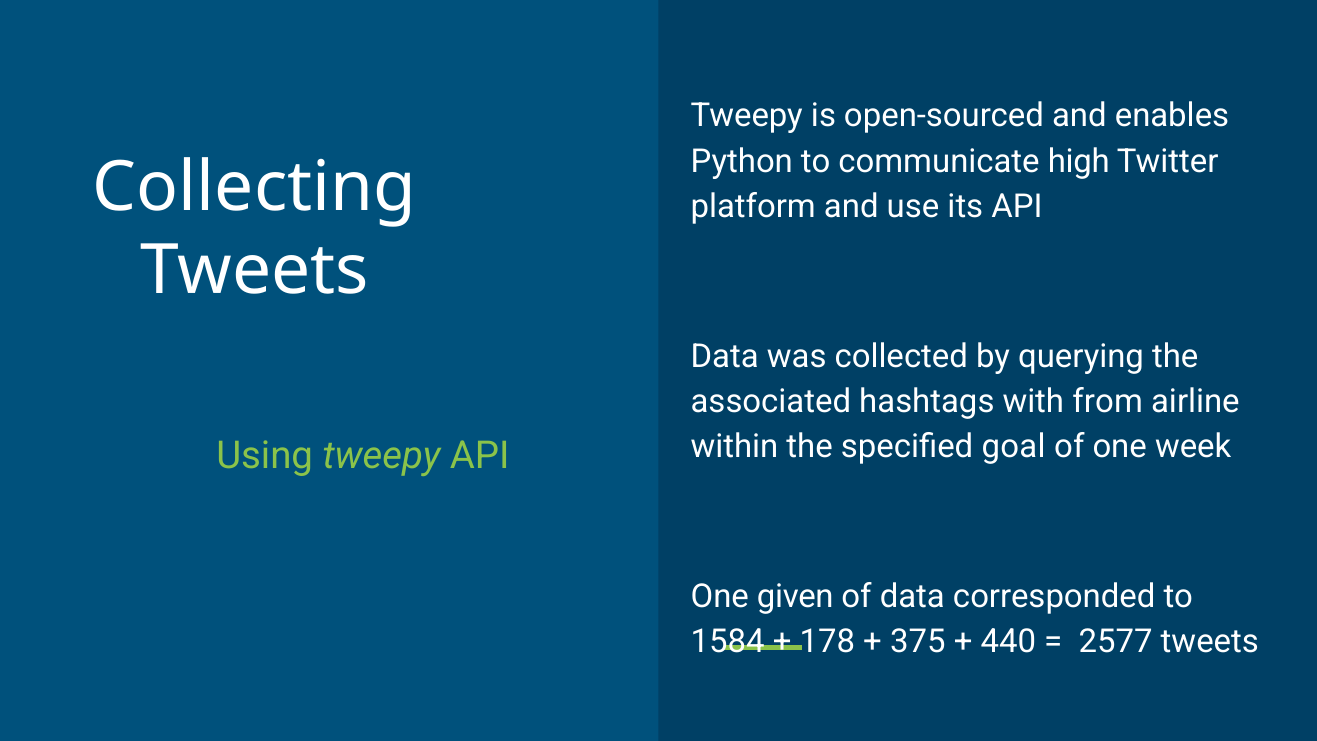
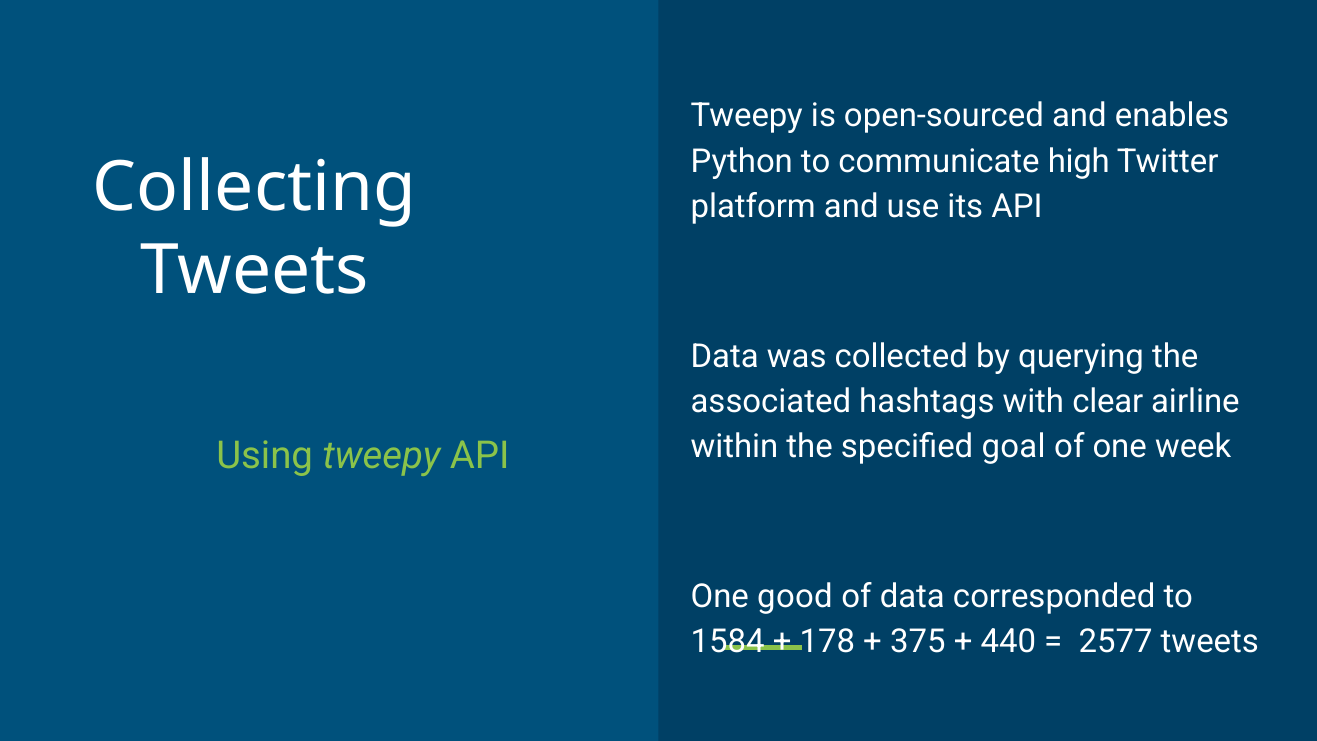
from: from -> clear (1108, 402)
given: given -> good (795, 596)
